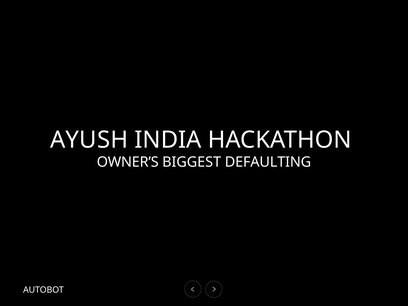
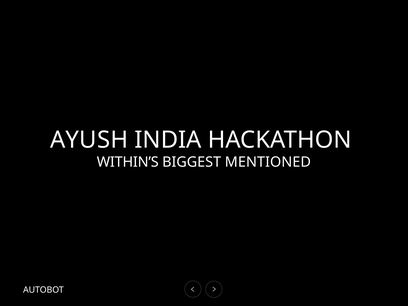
OWNER’S: OWNER’S -> WITHIN’S (128, 162)
DEFAULTING: DEFAULTING -> MENTIONED (268, 162)
